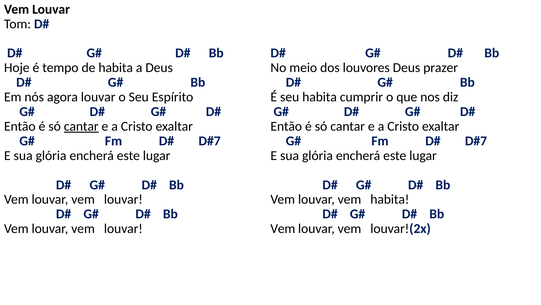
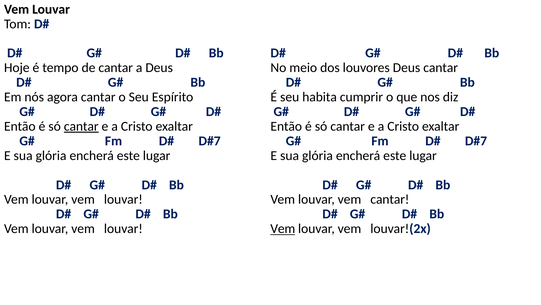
de habita: habita -> cantar (116, 68)
Deus prazer: prazer -> cantar (441, 68)
agora louvar: louvar -> cantar (98, 97)
vem habita: habita -> cantar (390, 199)
Vem underline: none -> present (283, 228)
